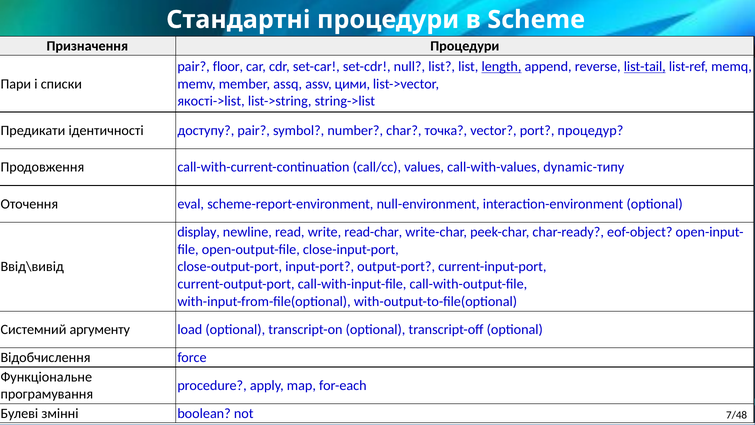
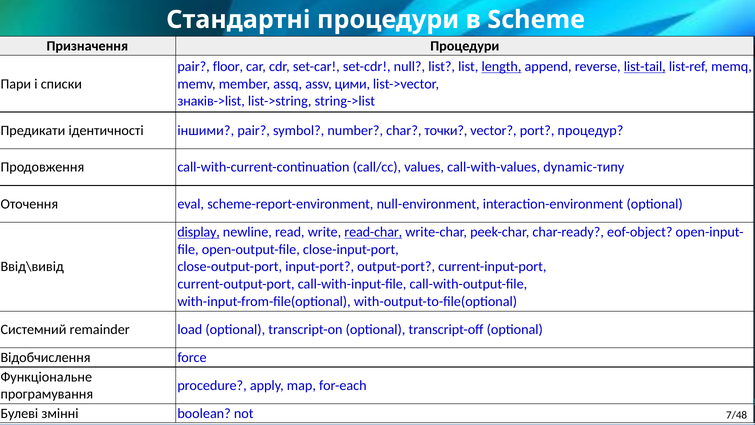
якості->list: якості->list -> знаків->list (211, 101)
доступу: доступу -> іншими (206, 130)
точка: точка -> точки (446, 130)
display underline: none -> present (199, 232)
read-char underline: none -> present (373, 232)
аргументу: аргументу -> remainder (100, 329)
